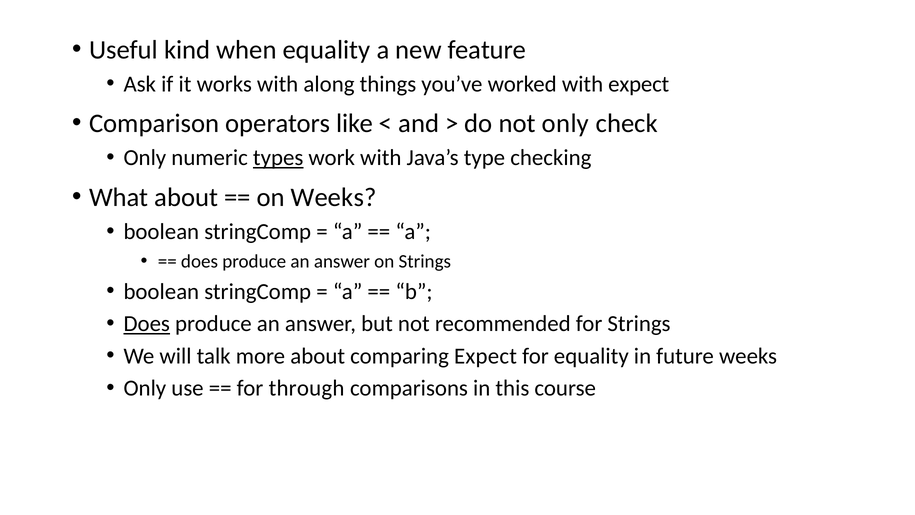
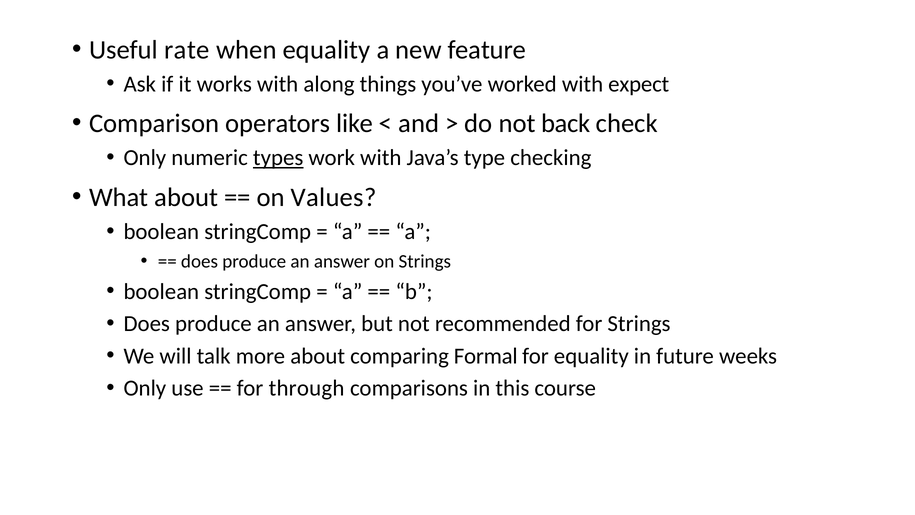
kind: kind -> rate (187, 50)
not only: only -> back (566, 124)
on Weeks: Weeks -> Values (334, 197)
Does underline: present -> none (147, 324)
comparing Expect: Expect -> Formal (486, 356)
